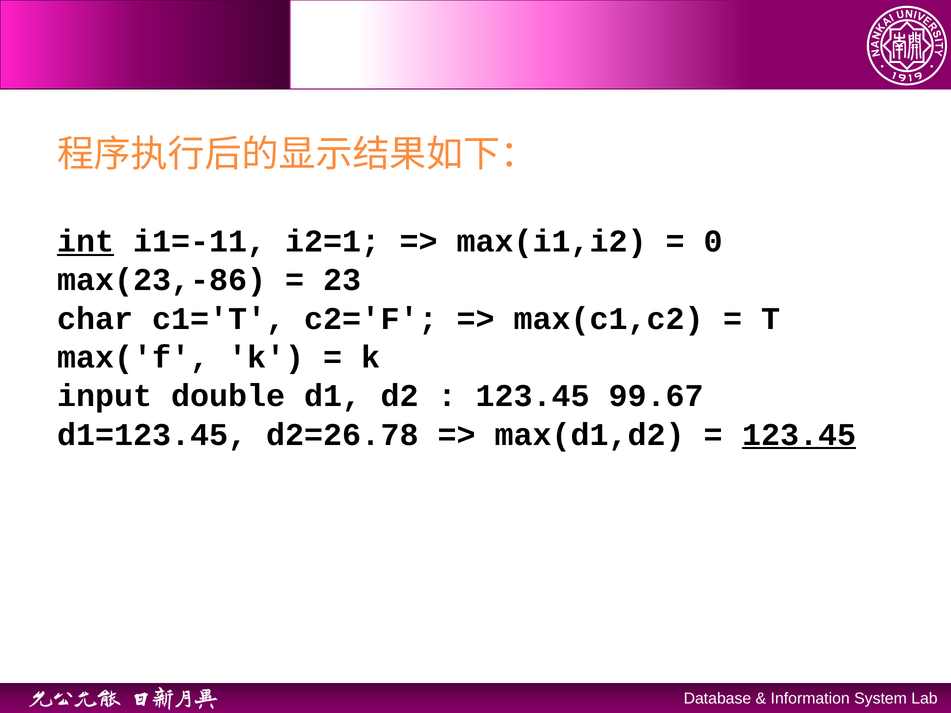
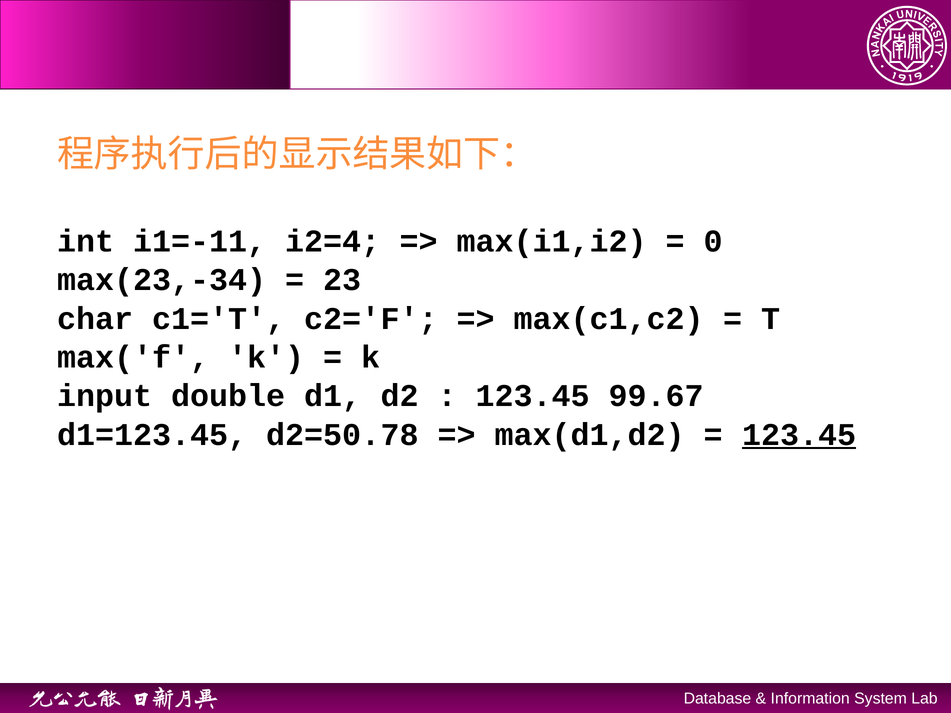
int underline: present -> none (86, 241)
i2=1: i2=1 -> i2=4 (333, 241)
max(23,-86: max(23,-86 -> max(23,-34 (162, 280)
d2=26.78: d2=26.78 -> d2=50.78 (342, 435)
